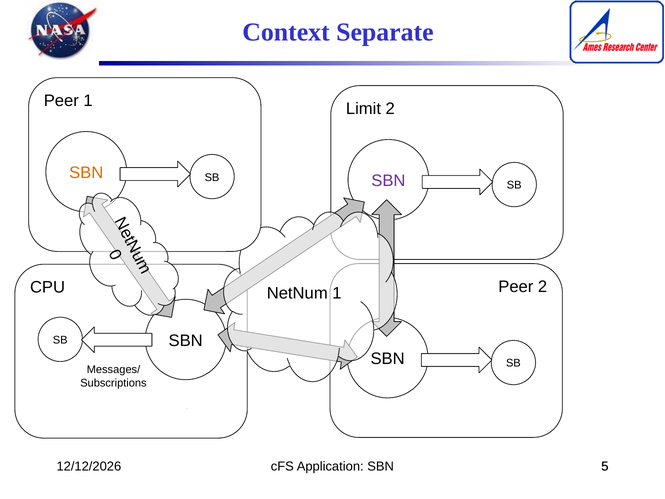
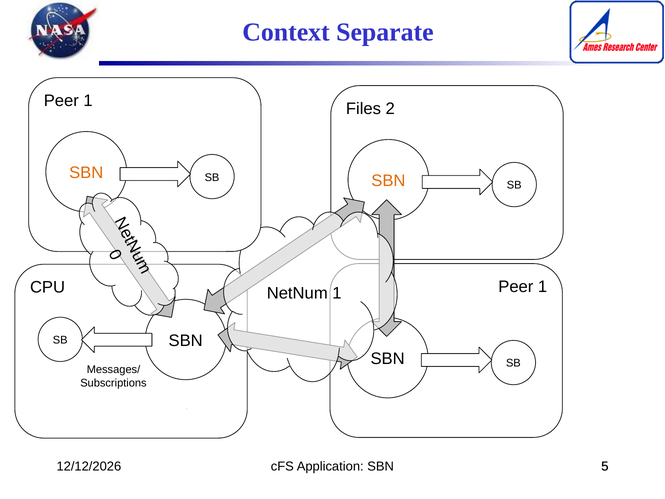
Limit: Limit -> Files (363, 108)
SBN colour: purple -> orange (388, 181)
2: 2 -> 1 (543, 286)
